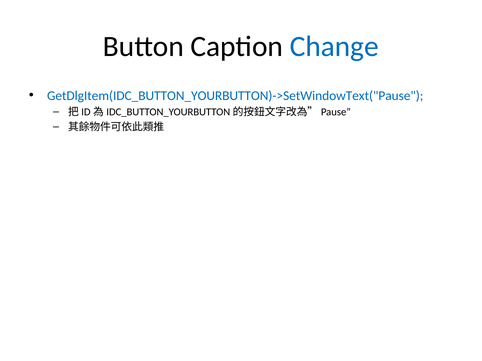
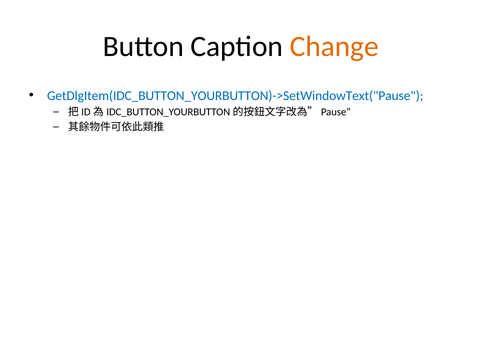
Change colour: blue -> orange (334, 47)
